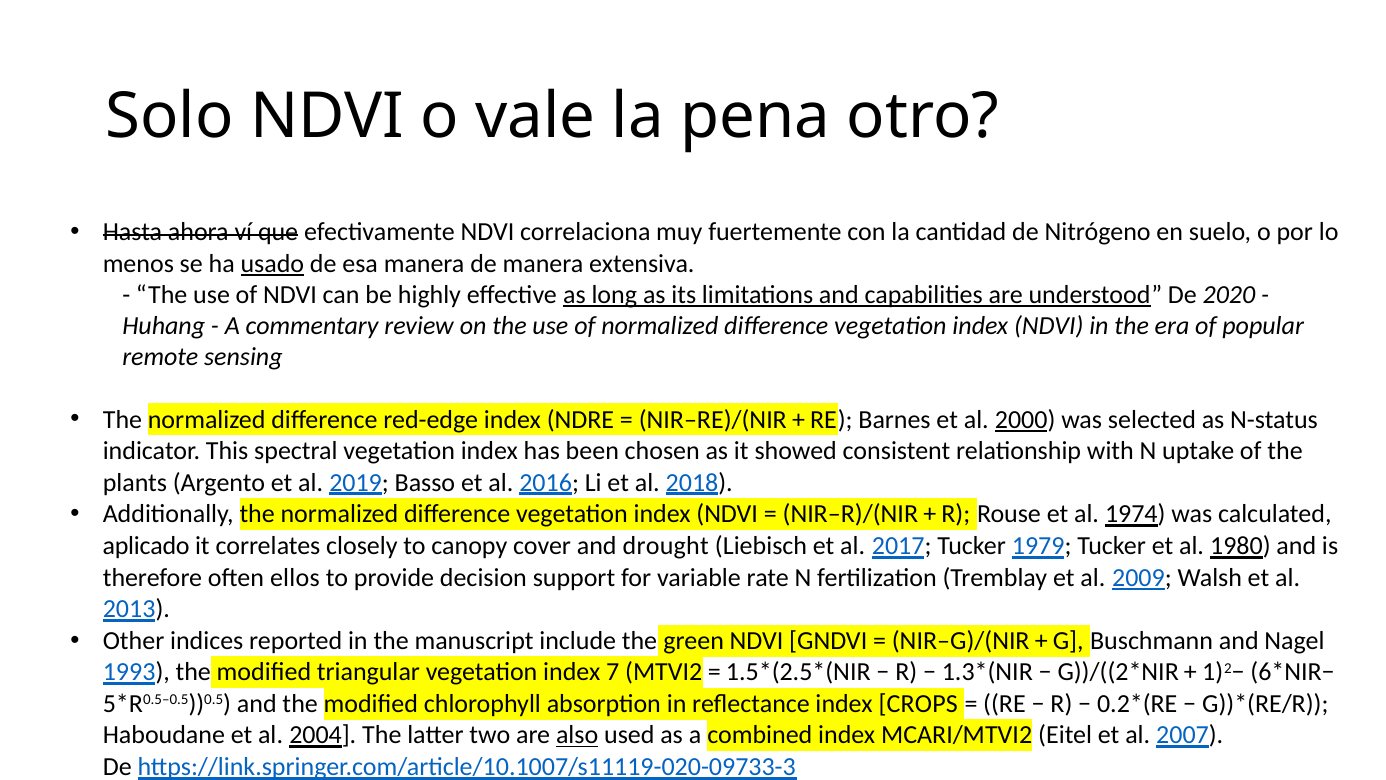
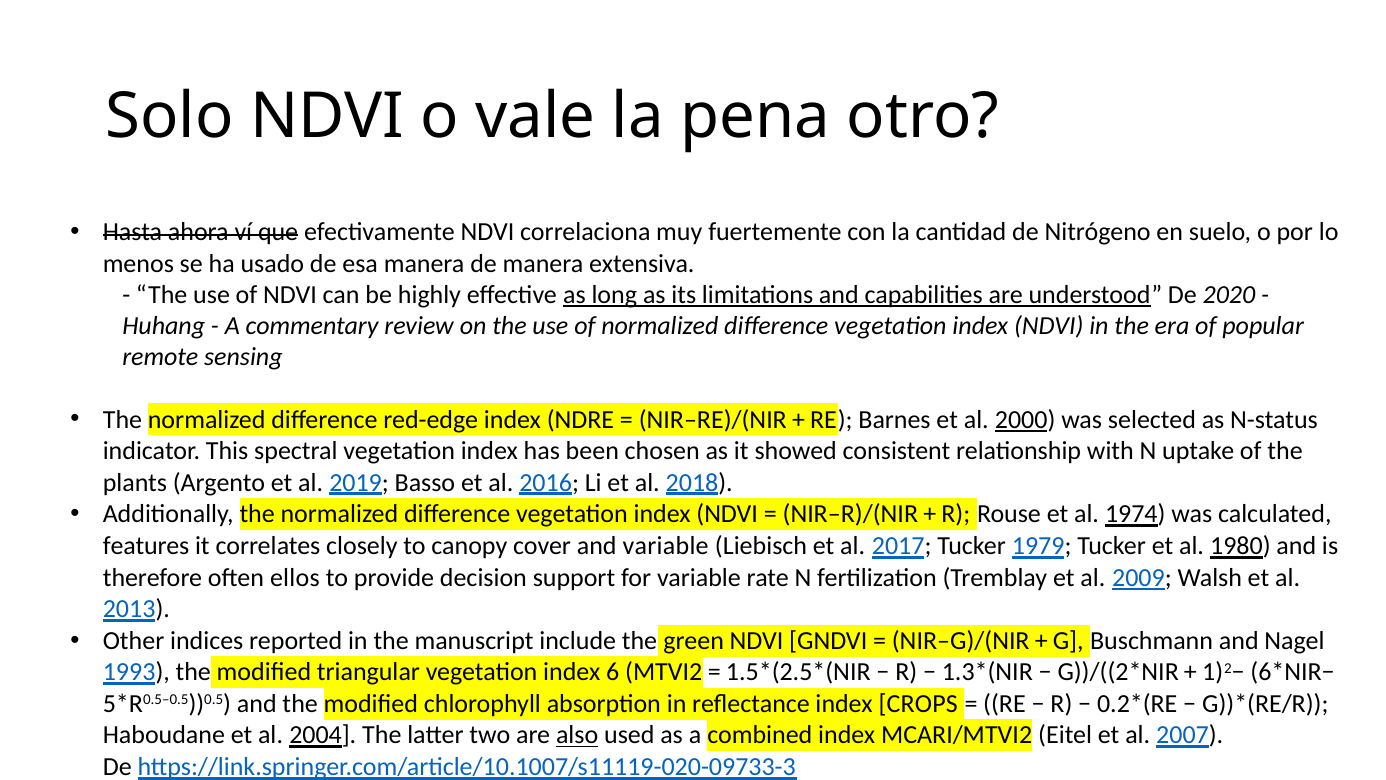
usado underline: present -> none (272, 263)
aplicado: aplicado -> features (146, 546)
and drought: drought -> variable (666, 546)
7: 7 -> 6 (613, 672)
